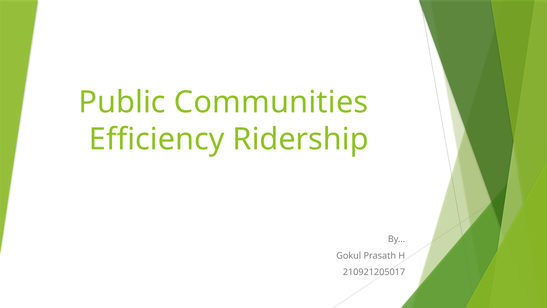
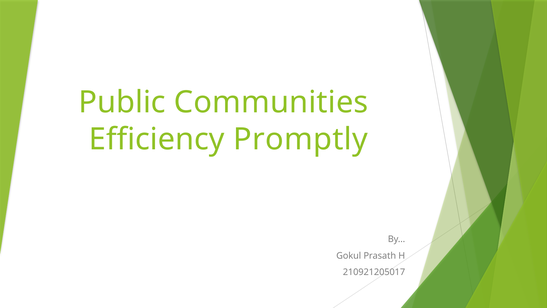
Ridership: Ridership -> Promptly (300, 139)
